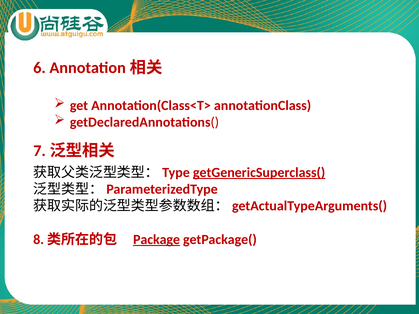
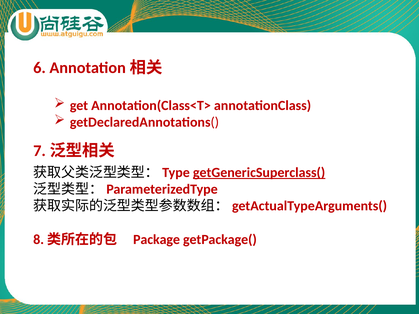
Package underline: present -> none (157, 240)
